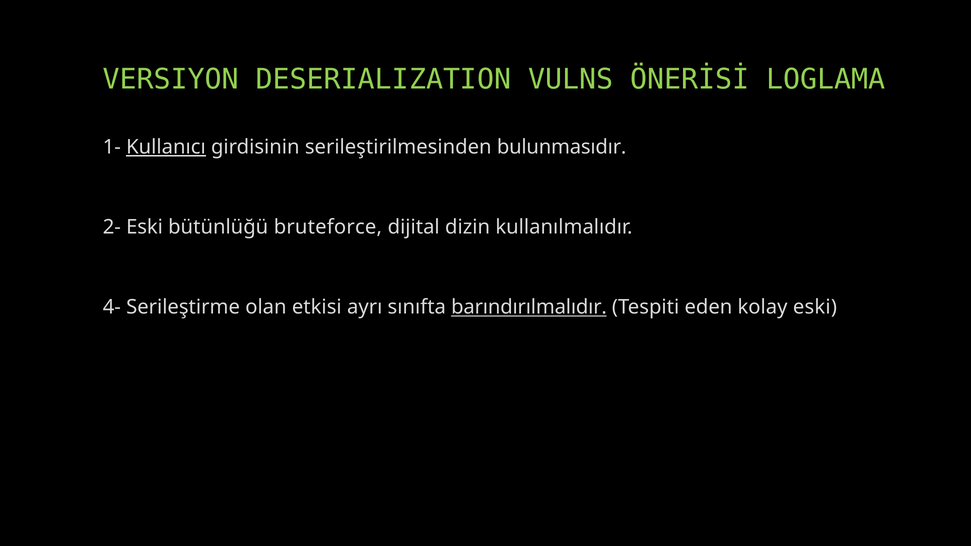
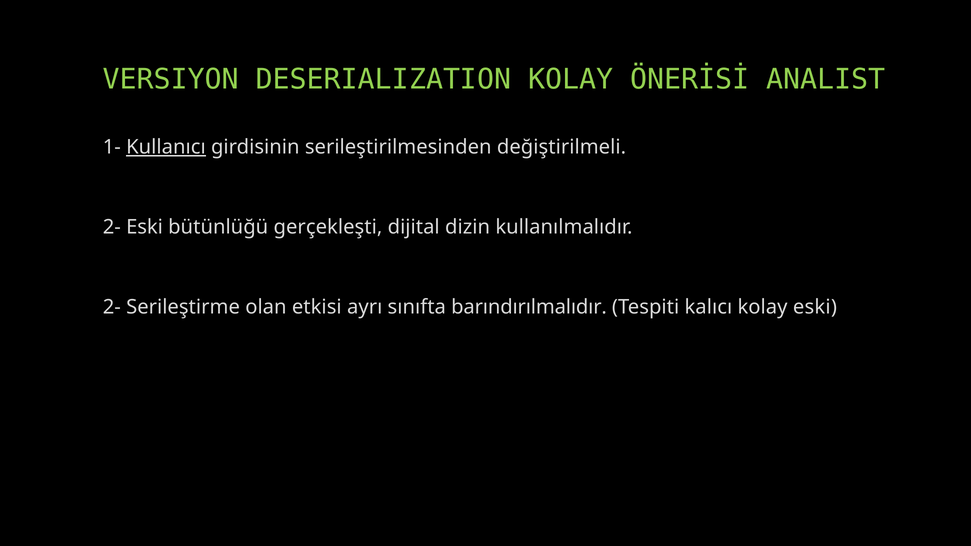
DESERIALIZATION VULNS: VULNS -> KOLAY (571, 80)
LOGLAMA: LOGLAMA -> ANALIST (826, 80)
bulunmasıdır: bulunmasıdır -> değiştirilmeli (562, 147)
bruteforce: bruteforce -> gerçekleşti (328, 227)
4-: 4- -> 2- (112, 307)
barındırılmalıdır underline: present -> none (529, 307)
eden: eden -> kalıcı (708, 307)
